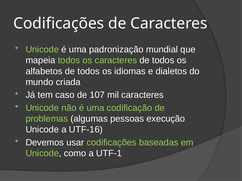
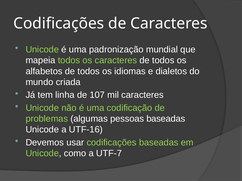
caso: caso -> linha (65, 95)
pessoas execução: execução -> baseadas (166, 119)
UTF-1: UTF-1 -> UTF-7 (109, 154)
